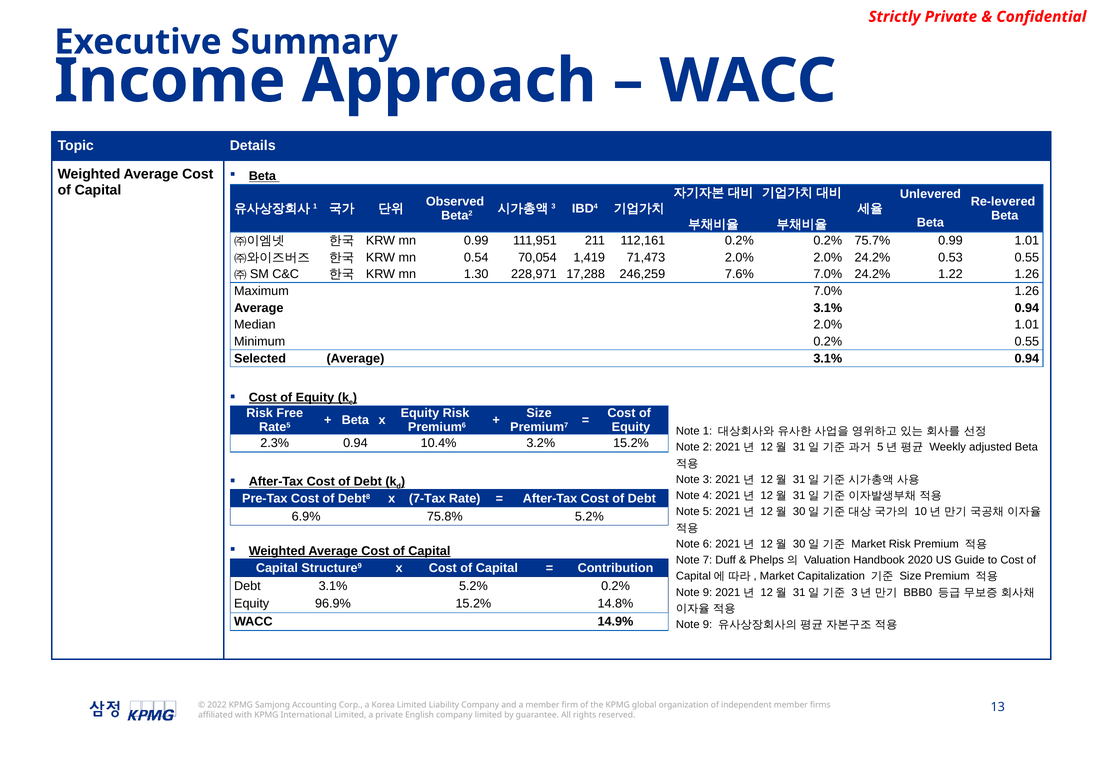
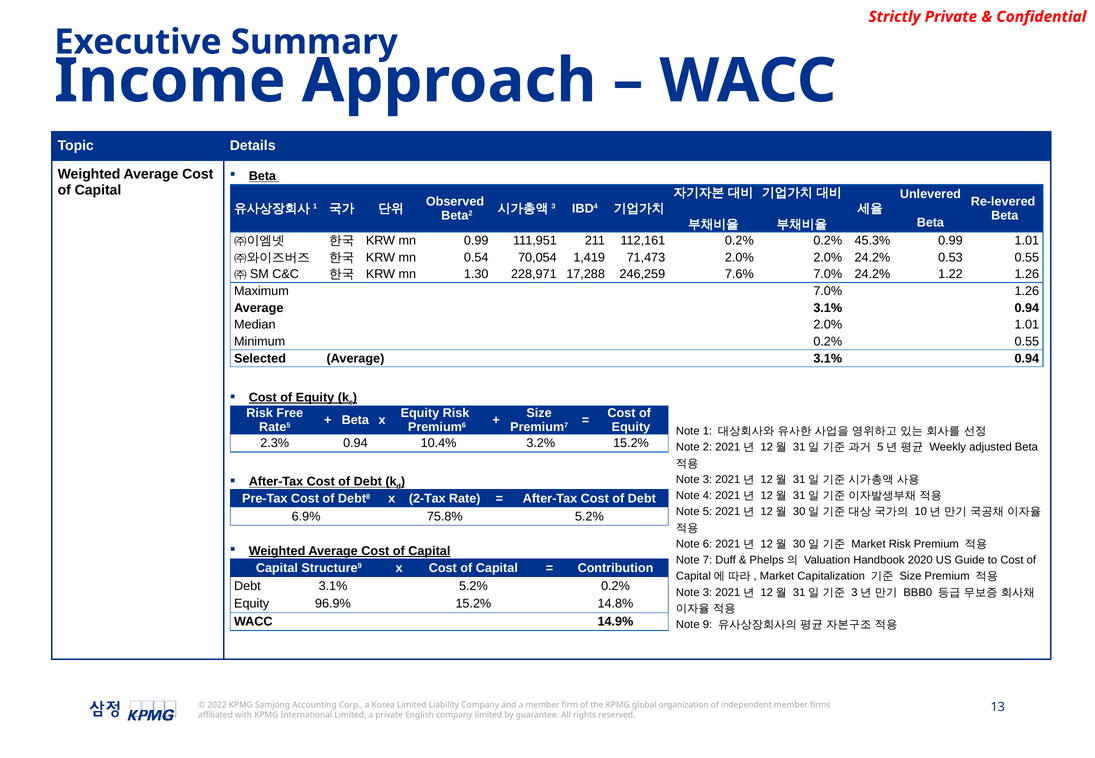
75.7%: 75.7% -> 45.3% (872, 241)
7-Tax: 7-Tax -> 2-Tax (427, 499)
9: 9 -> 3 (707, 592)
